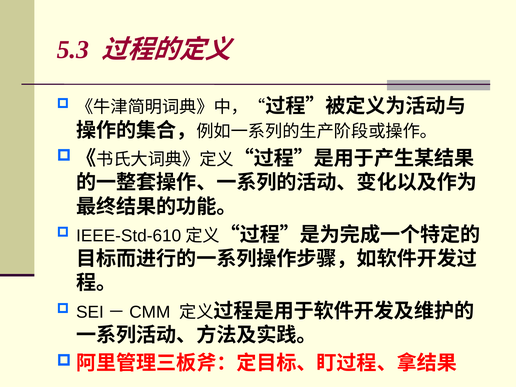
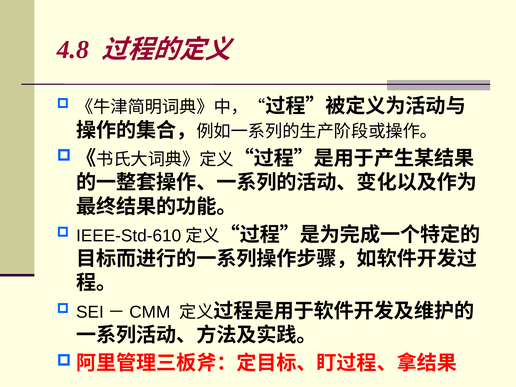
5.3: 5.3 -> 4.8 (73, 50)
